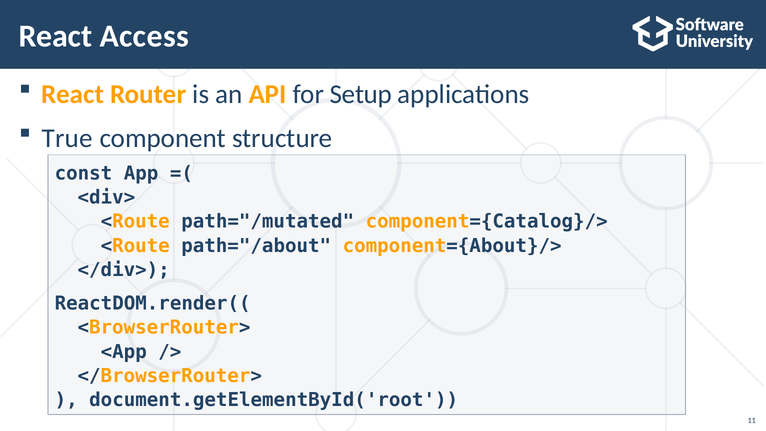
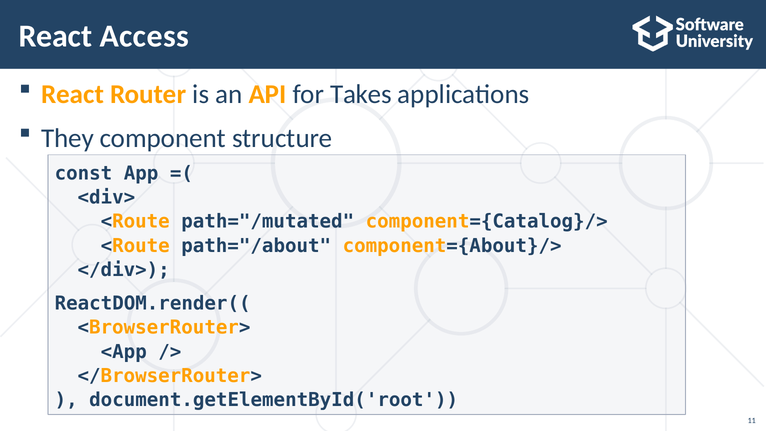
Setup: Setup -> Takes (361, 94)
True: True -> They (68, 138)
